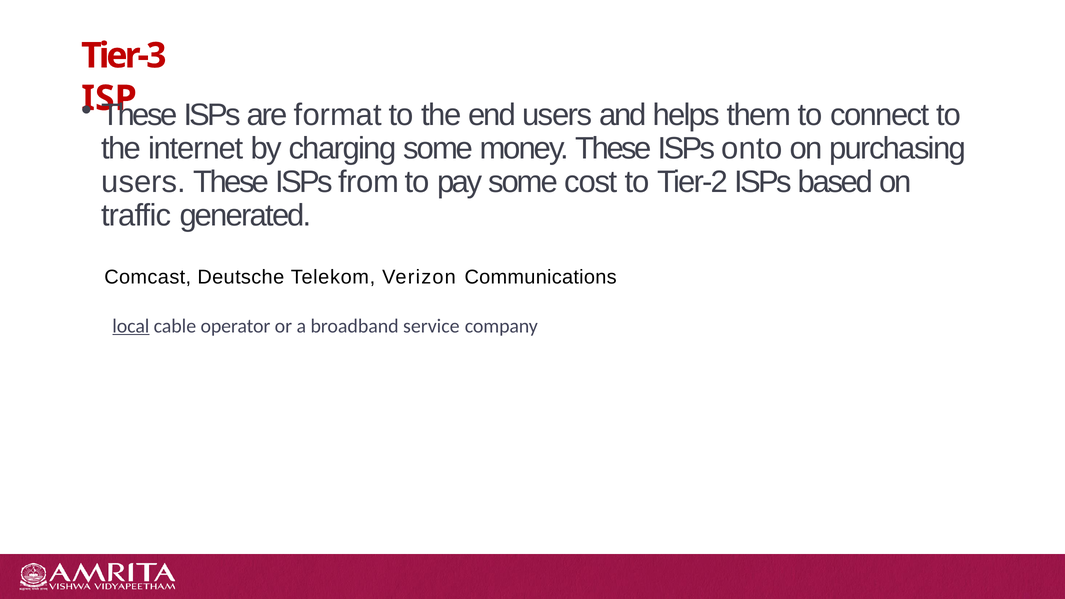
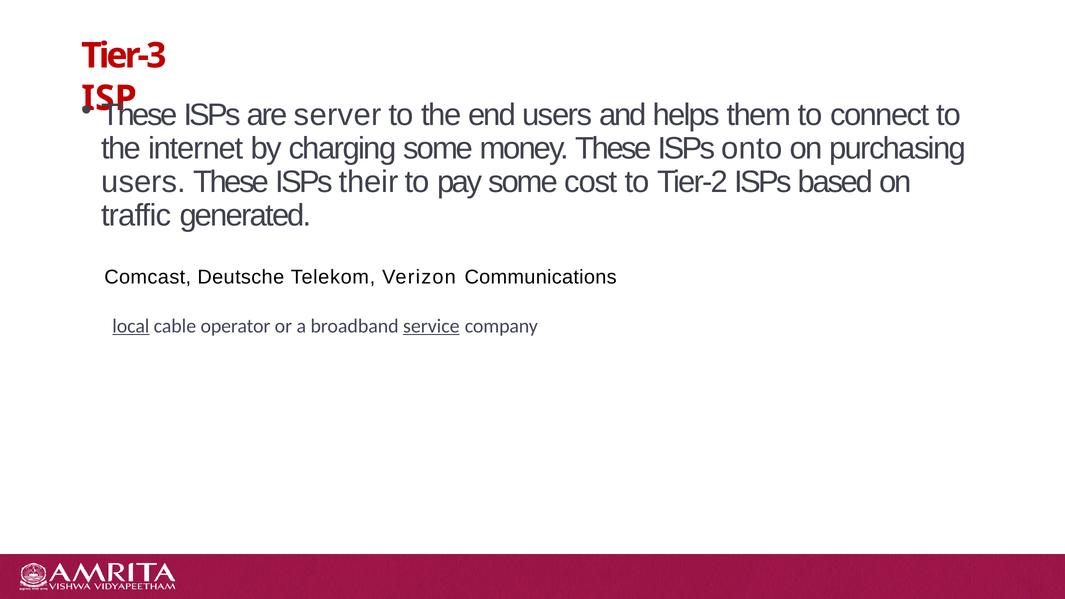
format: format -> server (338, 115)
from: from -> their (369, 182)
service underline: none -> present (431, 326)
